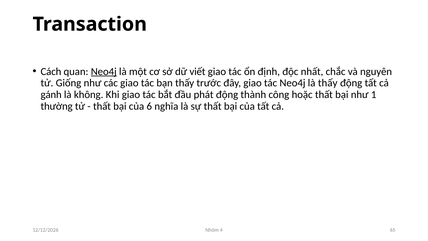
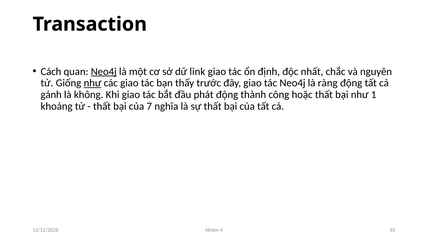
viết: viết -> link (197, 71)
như underline: none -> present (93, 83)
là thấy: thấy -> ràng (328, 83)
thường: thường -> khoảng (57, 106)
6: 6 -> 7 (149, 106)
